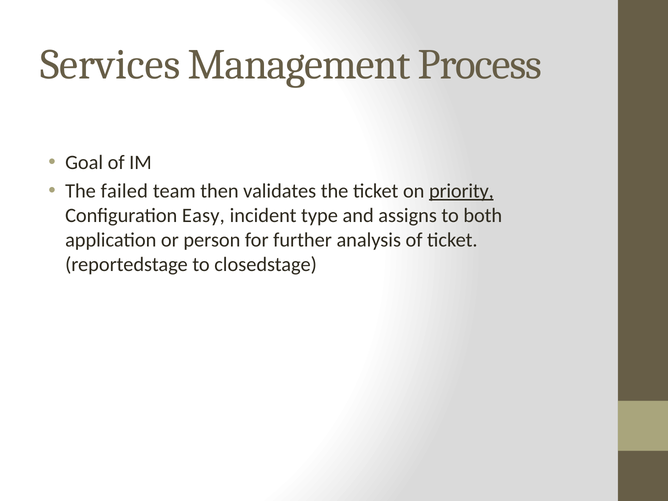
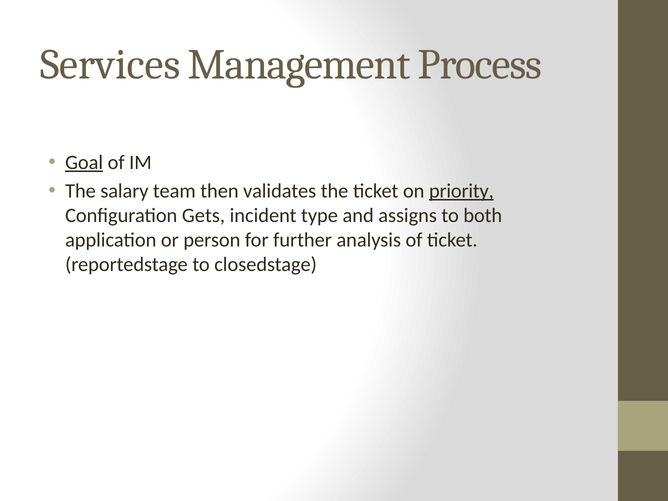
Goal underline: none -> present (84, 162)
failed: failed -> salary (124, 191)
Easy: Easy -> Gets (203, 215)
